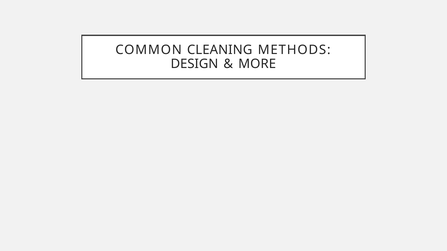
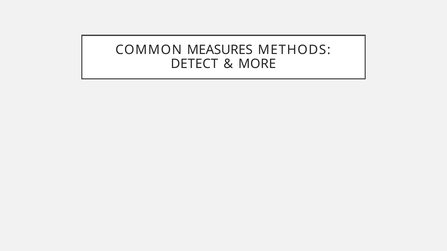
CLEANING: CLEANING -> MEASURES (220, 50)
DESIGN: DESIGN -> DETECT (194, 64)
